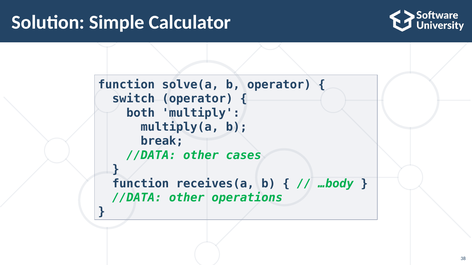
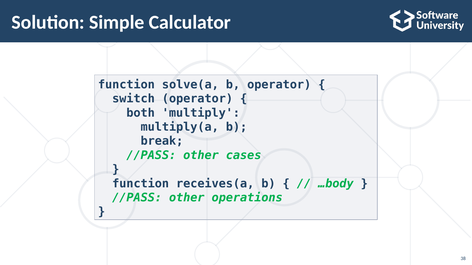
//DATA: //DATA -> //PASS (151, 155)
//DATA: //DATA -> //PASS (137, 198)
